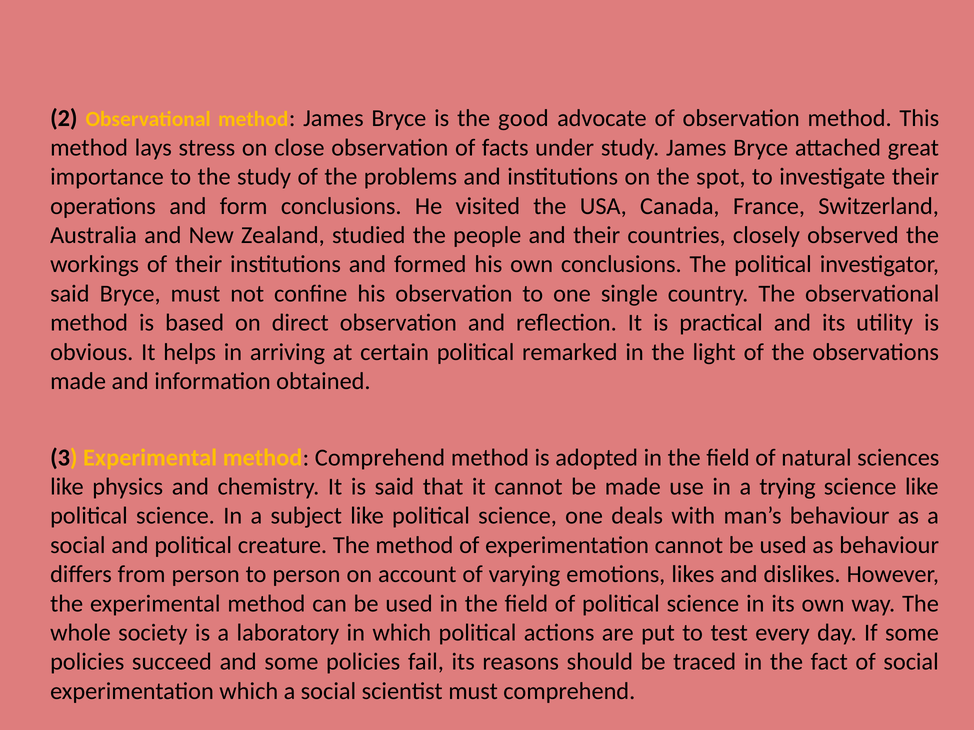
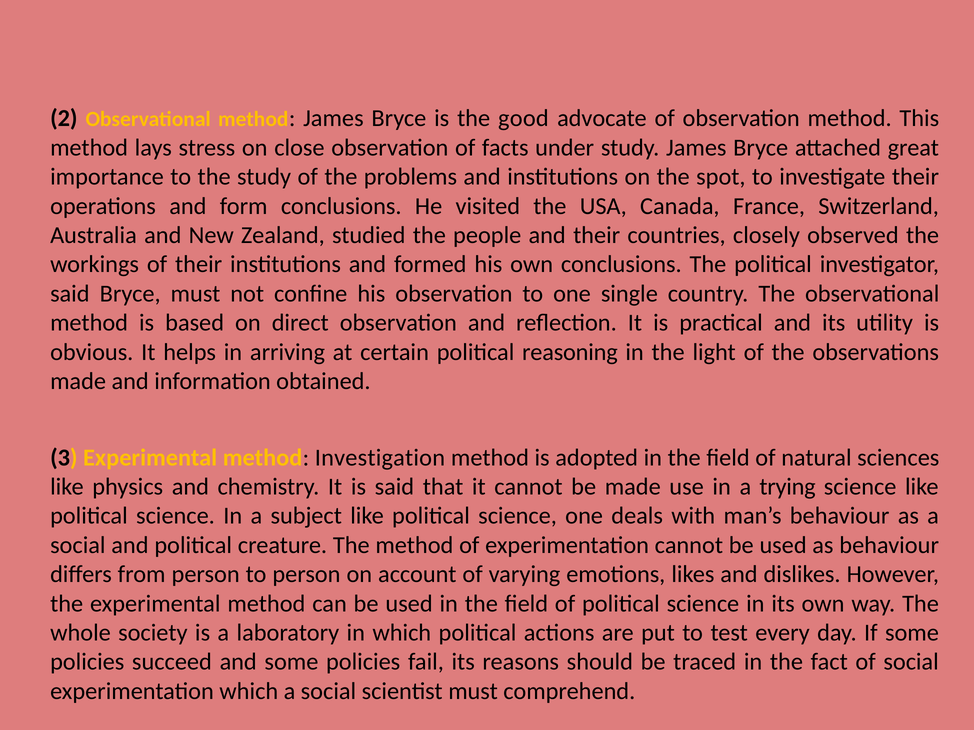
remarked: remarked -> reasoning (570, 352)
method Comprehend: Comprehend -> Investigation (380, 458)
